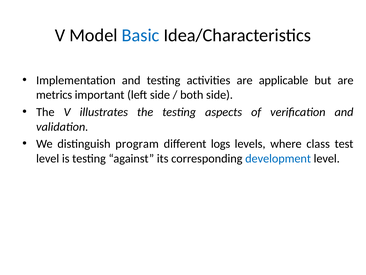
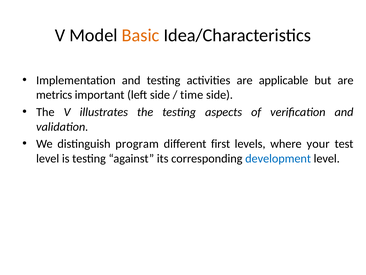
Basic colour: blue -> orange (141, 35)
both: both -> time (192, 95)
logs: logs -> first (221, 144)
class: class -> your (318, 144)
